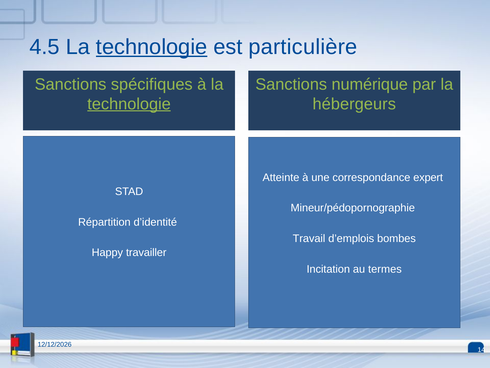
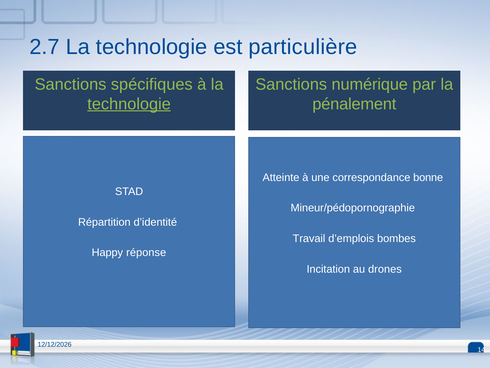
4.5: 4.5 -> 2.7 (45, 47)
technologie underline: present -> none (152, 47)
hébergeurs: hébergeurs -> pénalement (354, 104)
expert: expert -> bonne (428, 177)
travailler: travailler -> réponse (146, 252)
termes: termes -> drones (385, 269)
